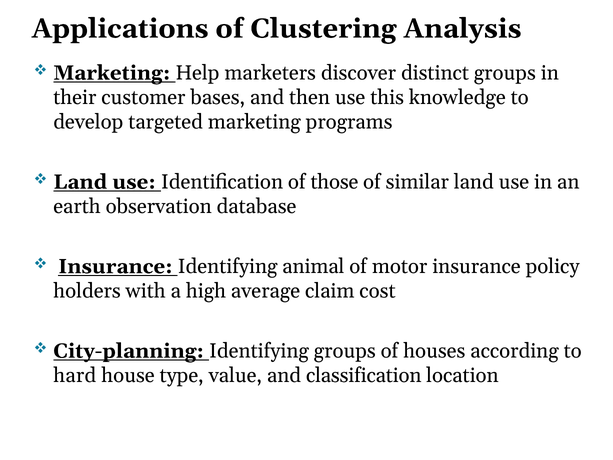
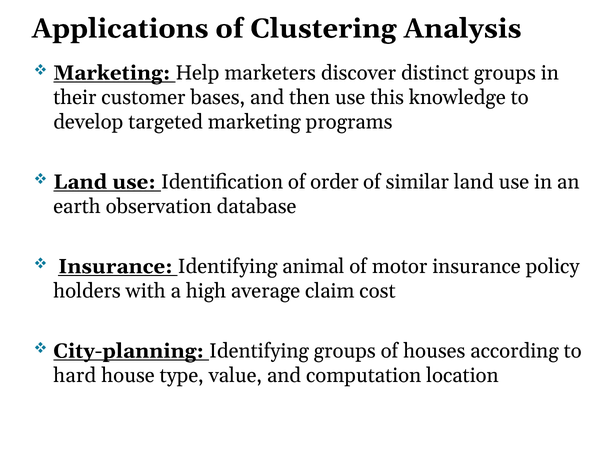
those: those -> order (334, 182)
classification: classification -> computation (364, 375)
